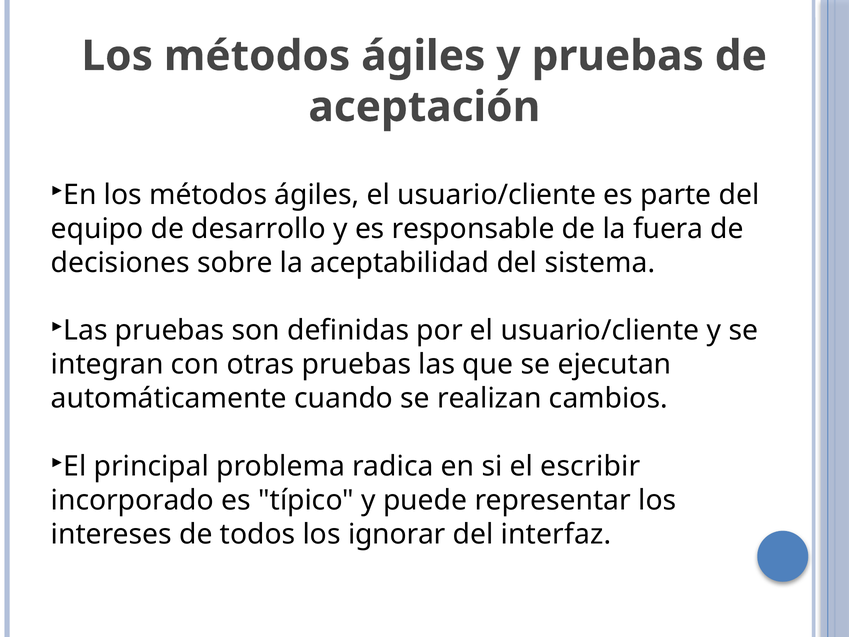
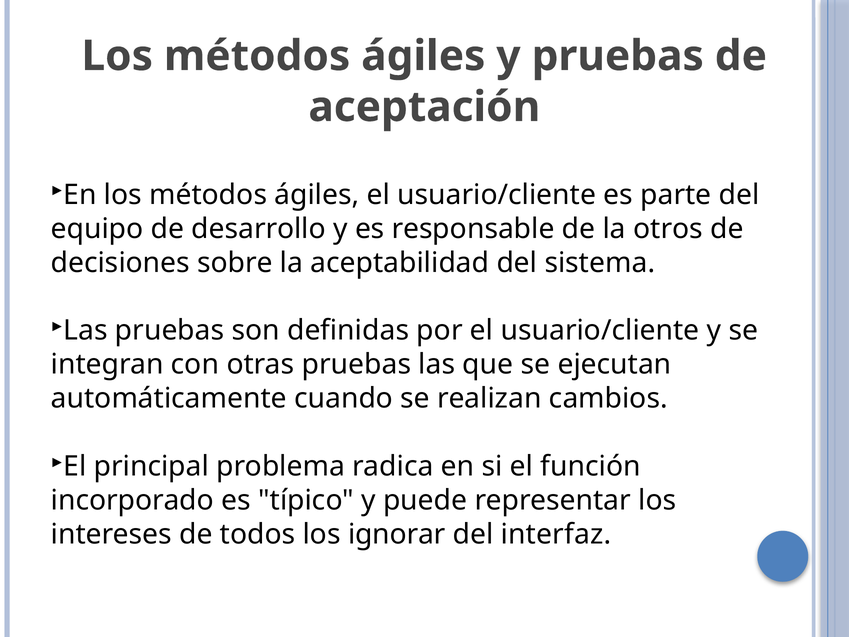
fuera: fuera -> otros (668, 229)
escribir: escribir -> función (591, 466)
